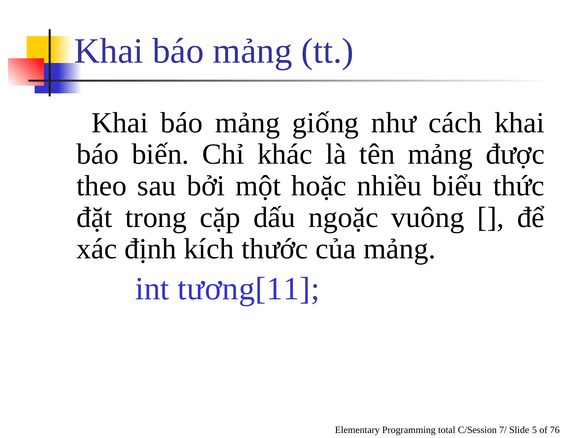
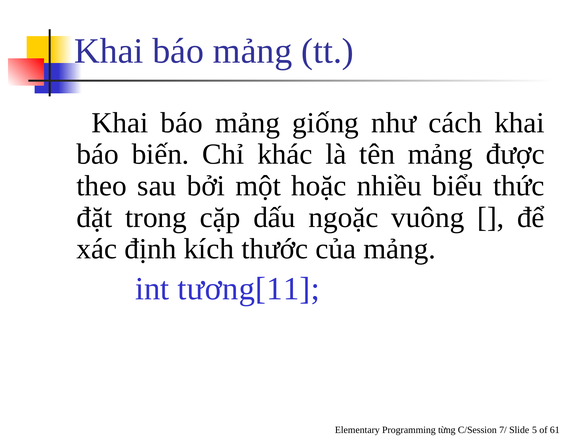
total: total -> từng (447, 431)
76: 76 -> 61 (555, 431)
